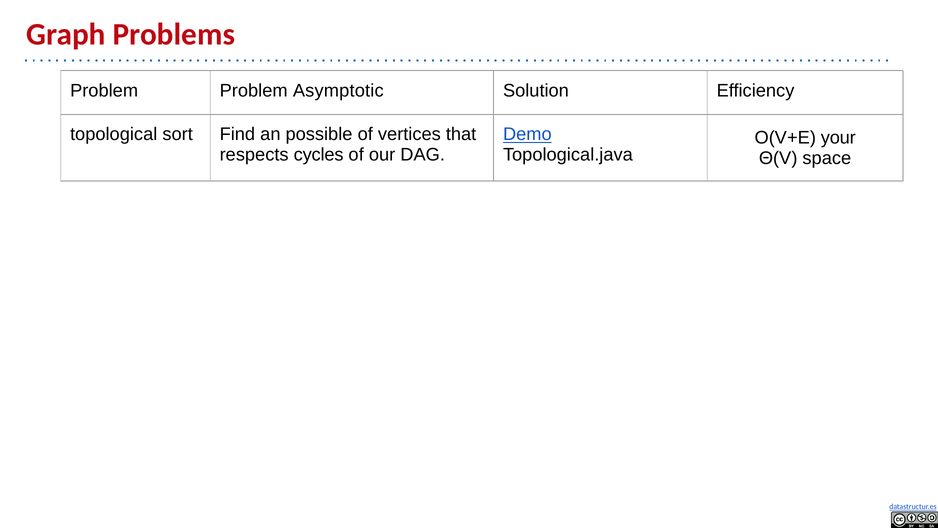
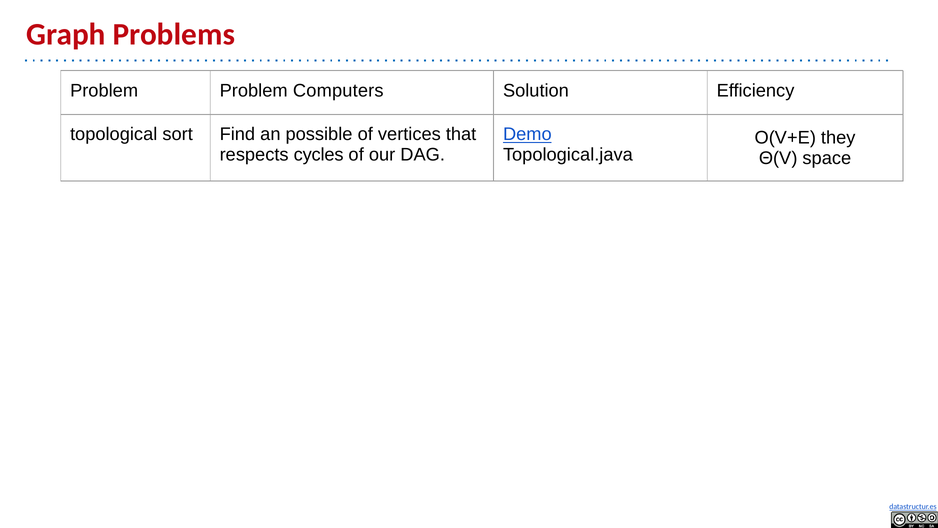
Asymptotic: Asymptotic -> Computers (338, 91)
your: your -> they (838, 138)
